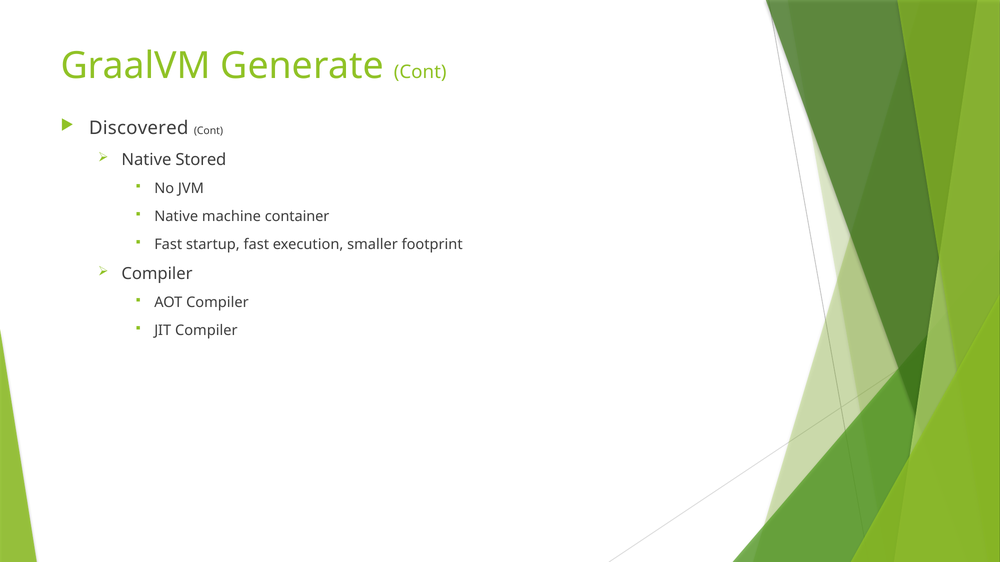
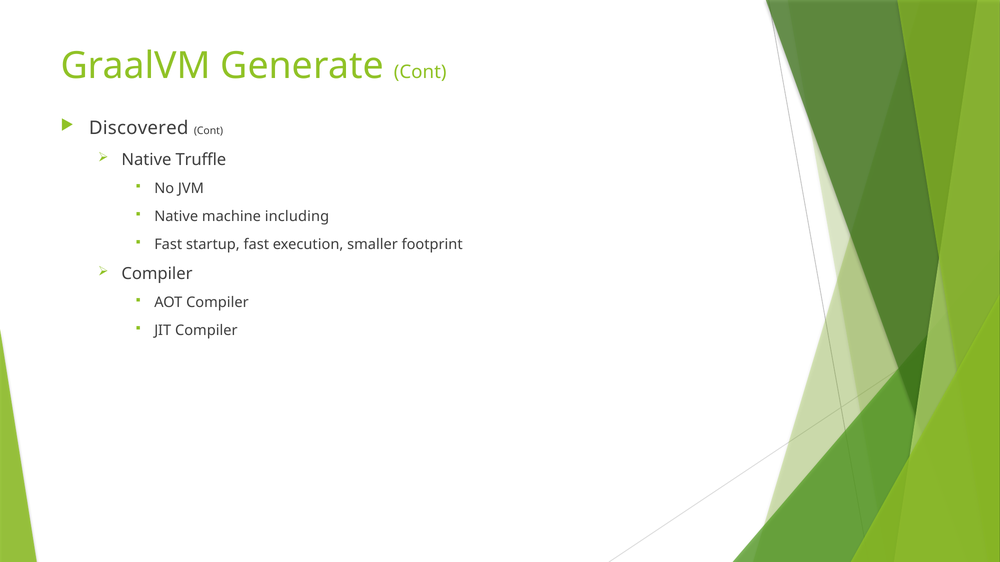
Stored: Stored -> Truffle (201, 160)
container: container -> including (297, 217)
